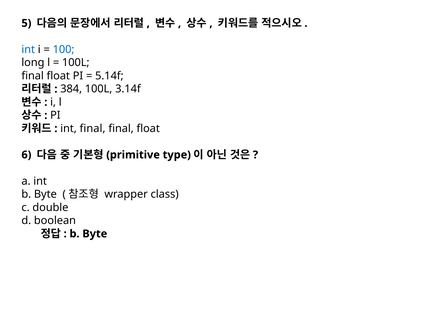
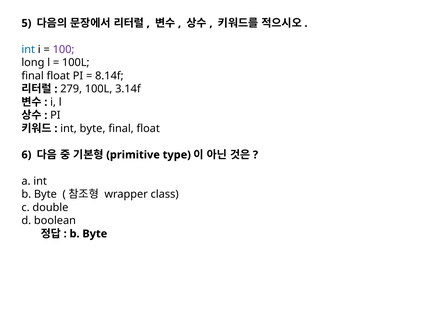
100 colour: blue -> purple (64, 50)
5.14f: 5.14f -> 8.14f (109, 76)
384: 384 -> 279 (71, 89)
int final: final -> byte (93, 129)
